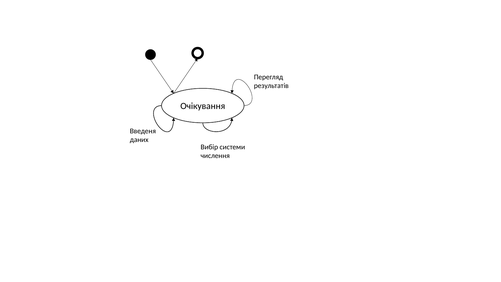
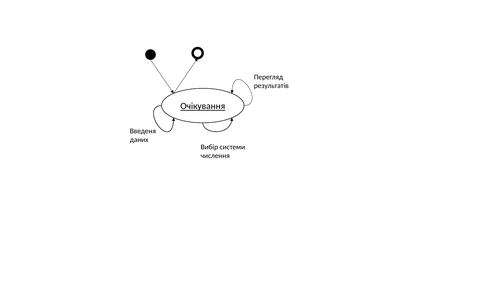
Очікування underline: none -> present (203, 106)
